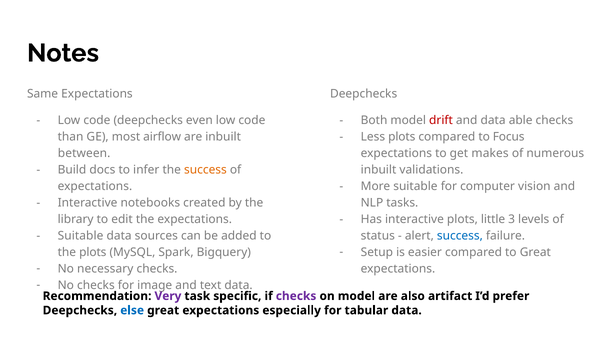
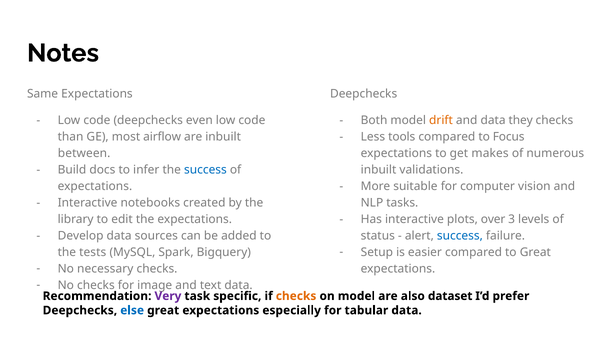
drift colour: red -> orange (441, 120)
able: able -> they (521, 120)
Less plots: plots -> tools (402, 137)
success colour: orange -> blue (205, 170)
little: little -> over (493, 219)
Suitable: Suitable -> Develop (81, 236)
the plots: plots -> tests (93, 252)
checks colour: purple -> orange (296, 296)
artifact: artifact -> dataset (450, 296)
